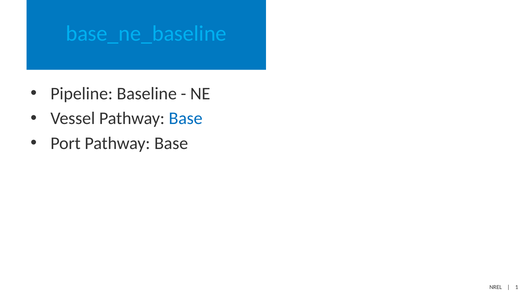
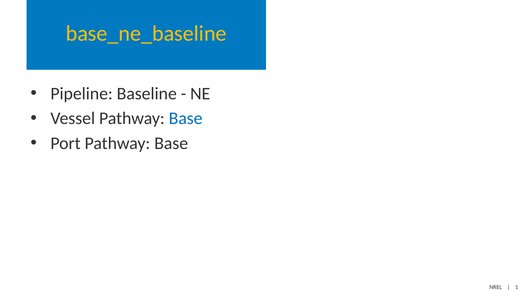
base_ne_baseline colour: light blue -> yellow (146, 33)
